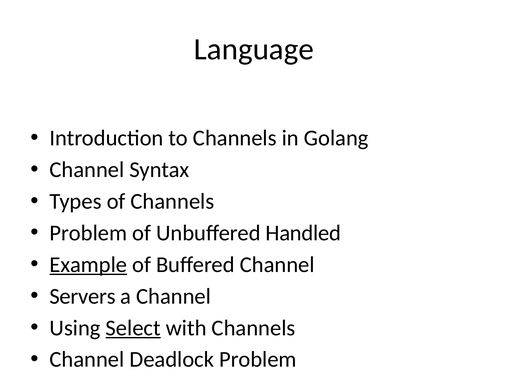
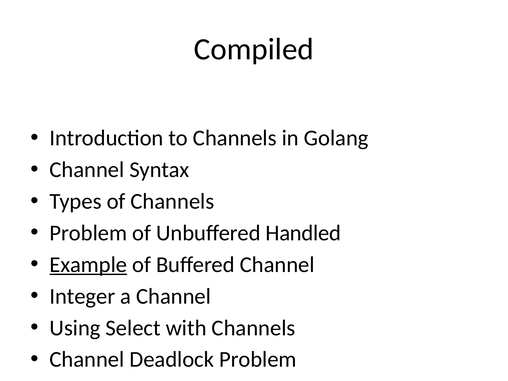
Language: Language -> Compiled (254, 49)
Servers: Servers -> Integer (82, 296)
Select underline: present -> none (133, 328)
